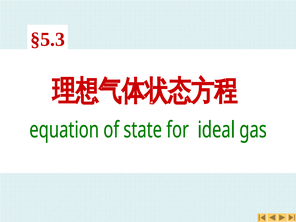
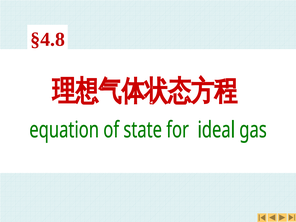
§5.3: §5.3 -> §4.8 (48, 39)
